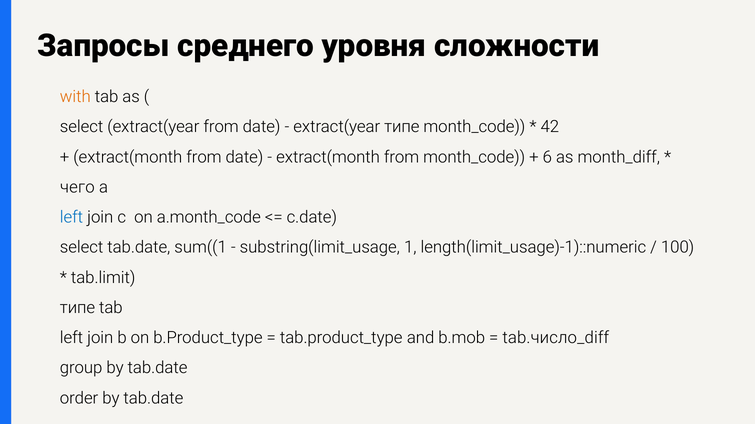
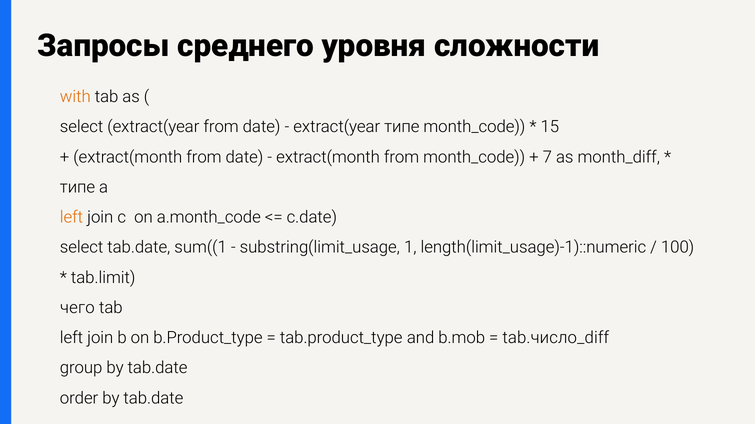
42: 42 -> 15 (550, 127)
6: 6 -> 7 (547, 157)
чего: чего -> типе (78, 187)
left colour: blue -> orange (71, 218)
типе: типе -> чего (77, 308)
